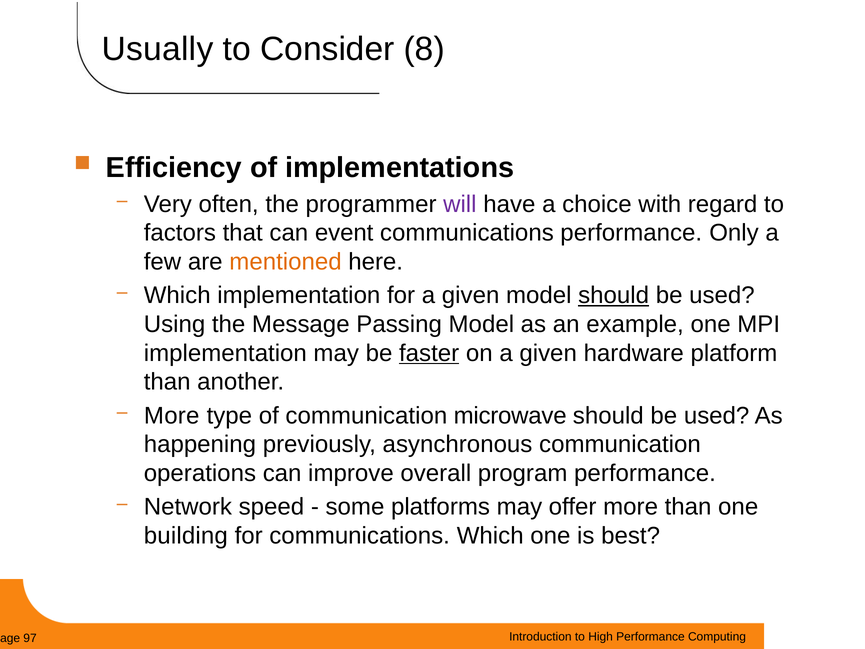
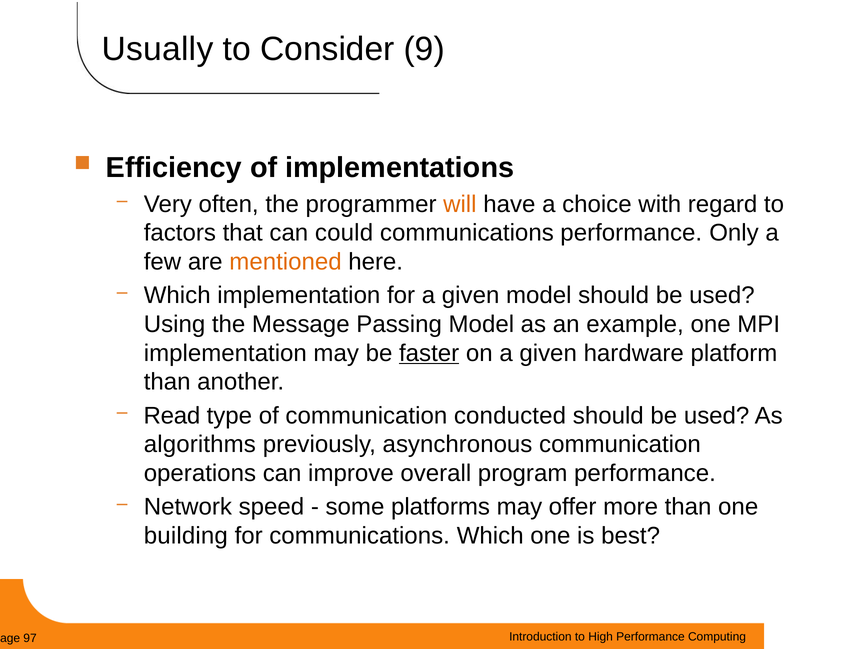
8: 8 -> 9 (424, 49)
will colour: purple -> orange (460, 204)
event: event -> could (344, 233)
should underline: present -> none (614, 295)
More: More -> Read (172, 416)
microwave: microwave -> conducted (510, 416)
happening: happening -> algorithms (200, 444)
